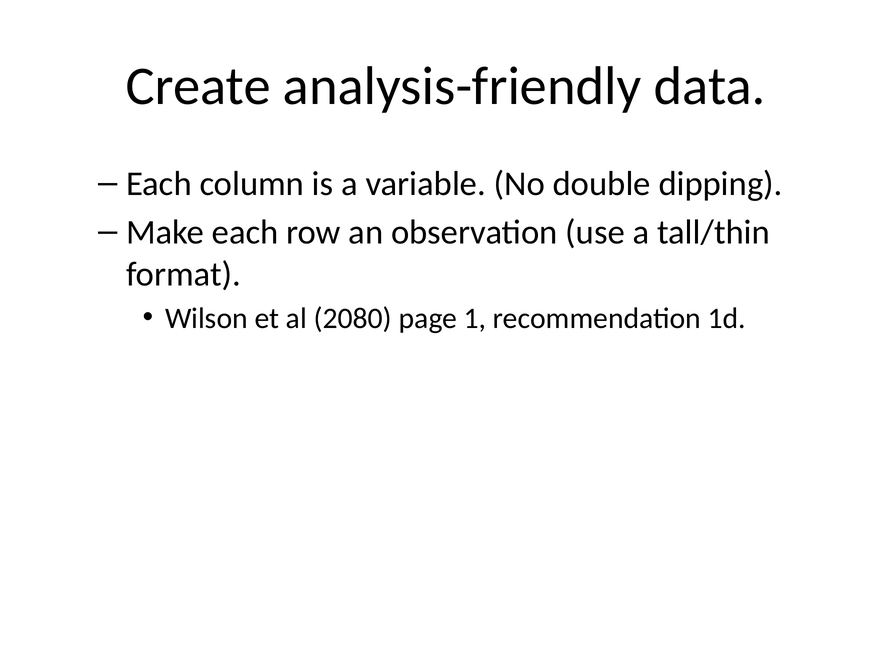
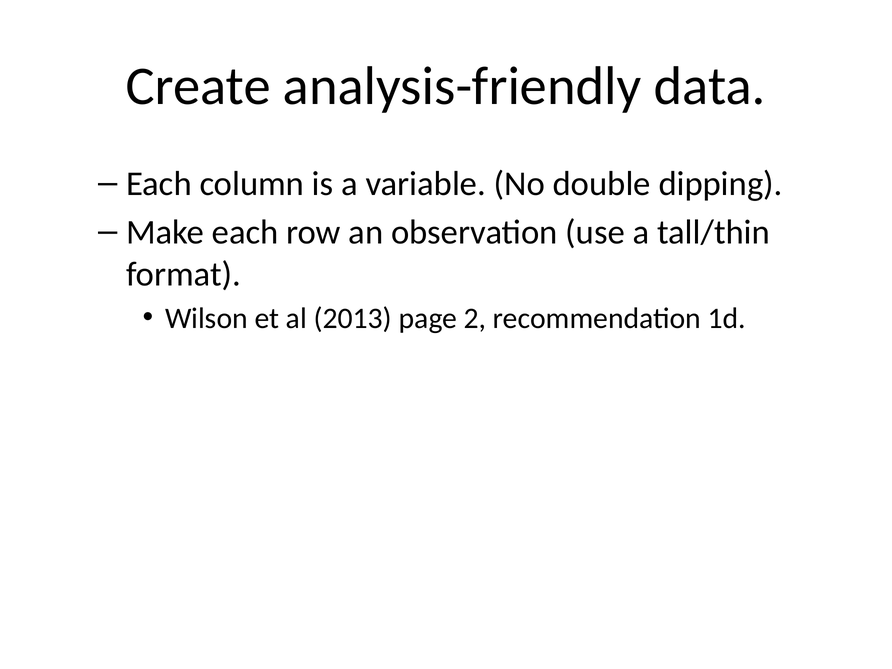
2080: 2080 -> 2013 (353, 318)
1: 1 -> 2 (475, 318)
